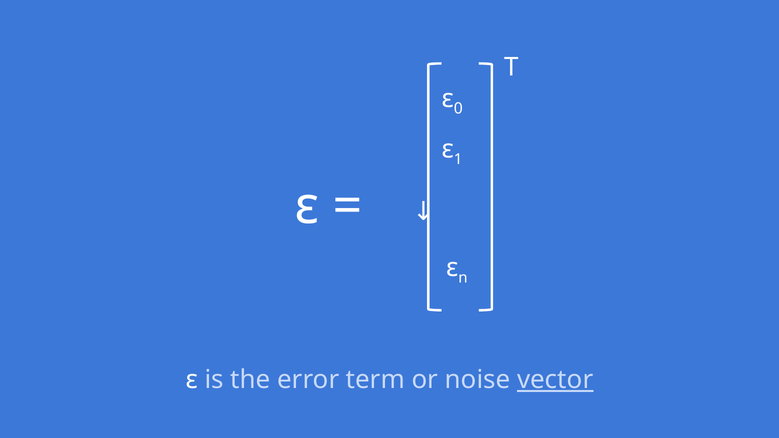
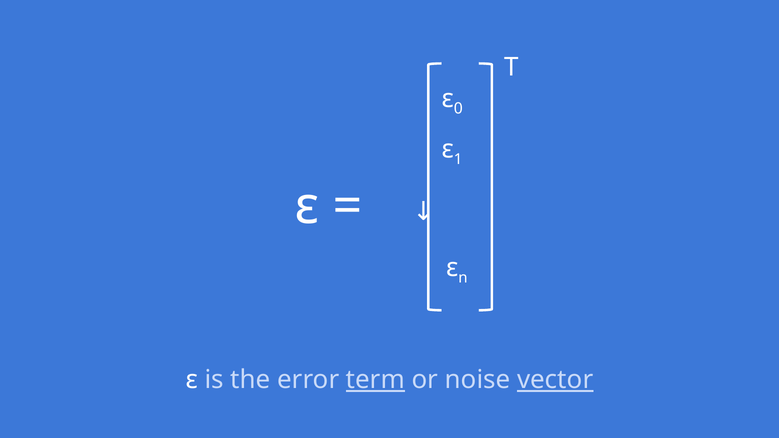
term underline: none -> present (375, 380)
